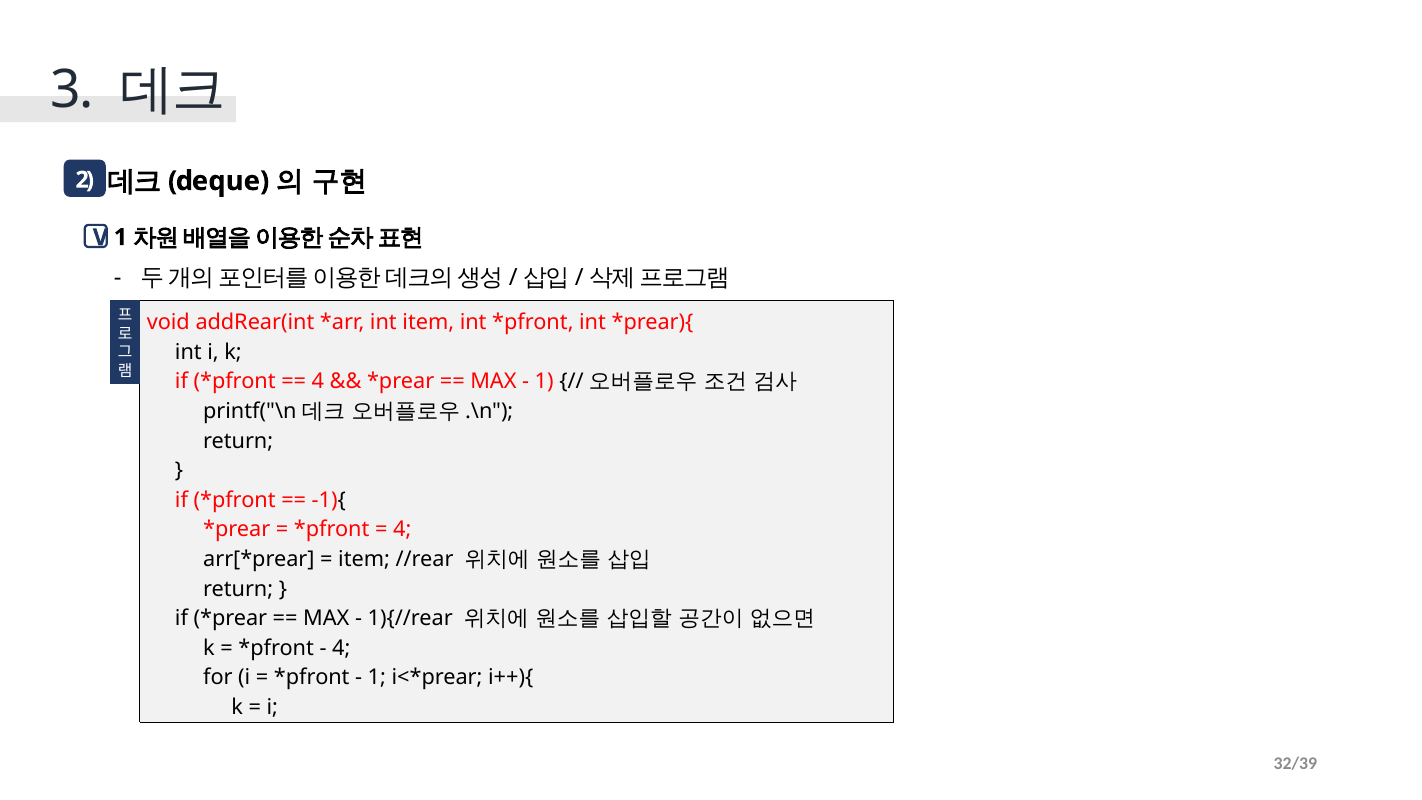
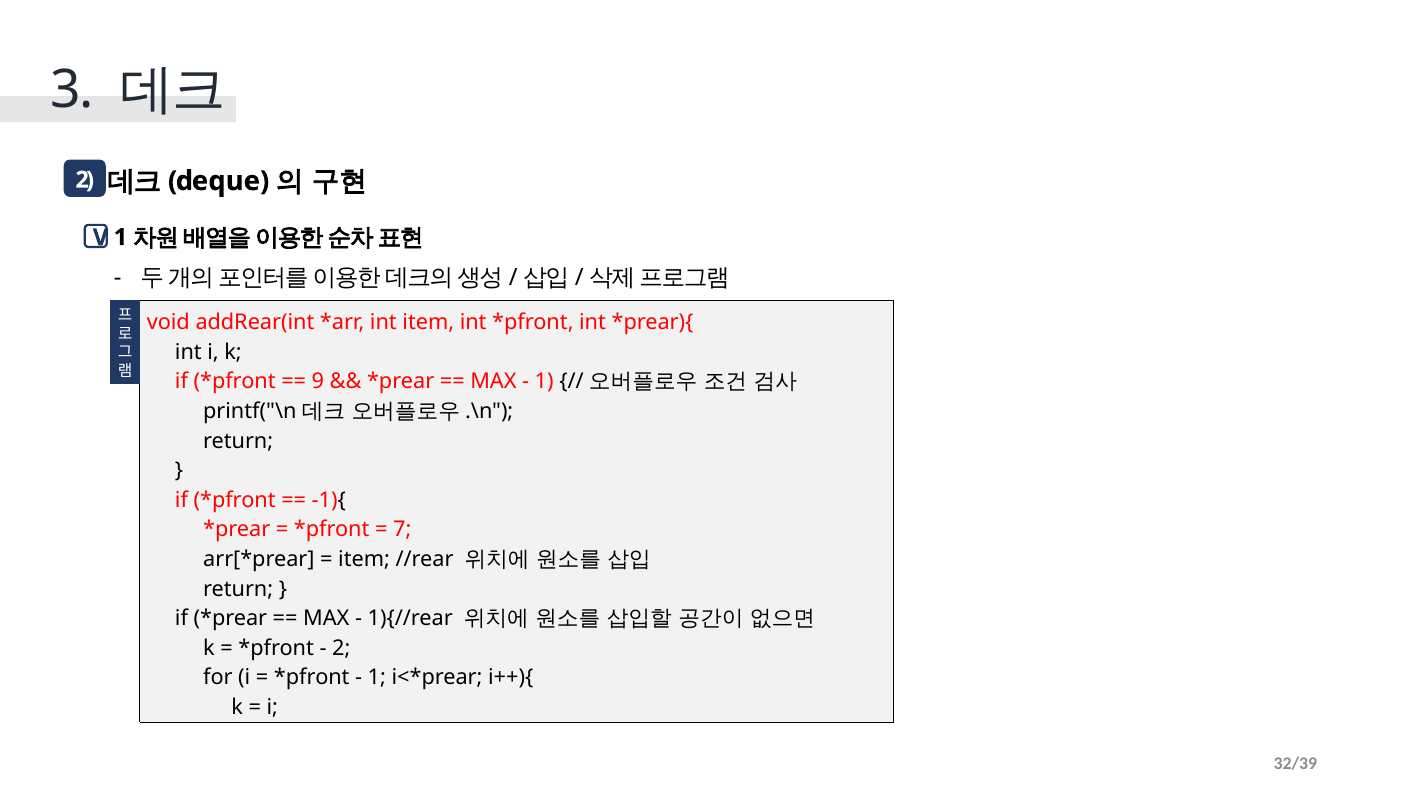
4: 4 -> 9 (318, 382)
4: 4 -> 7 (402, 530)
4: 4 -> 2 (341, 648)
